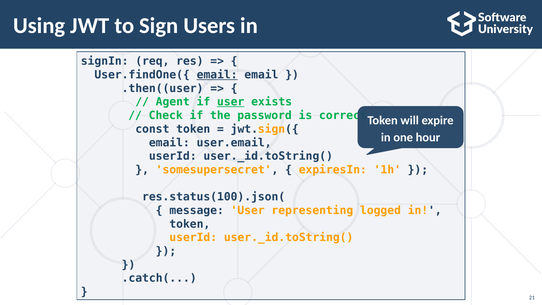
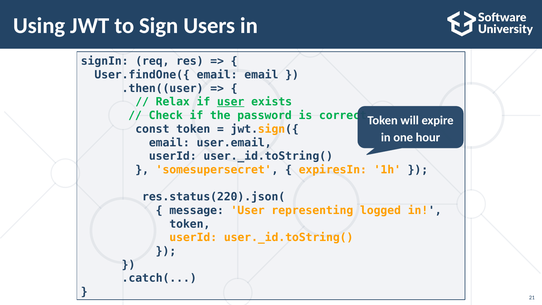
email underline: present -> none (217, 75)
Agent: Agent -> Relax (173, 102)
res.status(100).json(: res.status(100).json( -> res.status(220).json( (214, 197)
